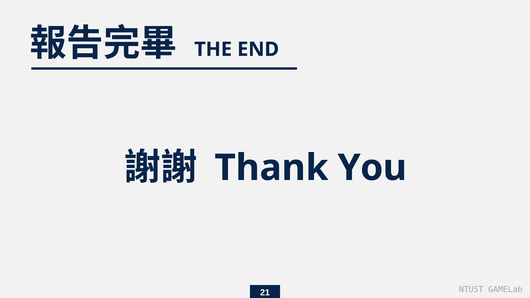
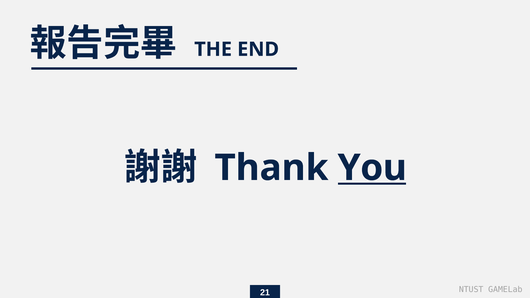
You underline: none -> present (372, 168)
